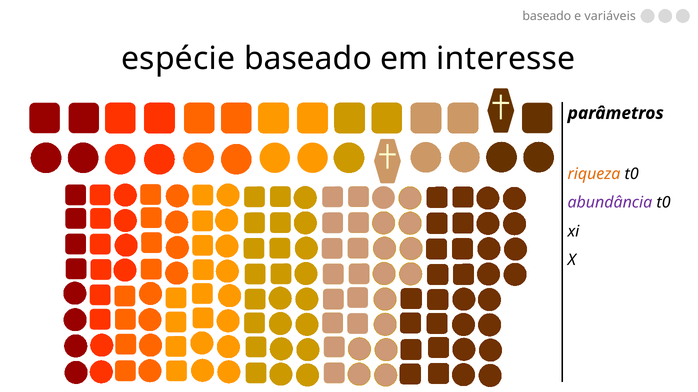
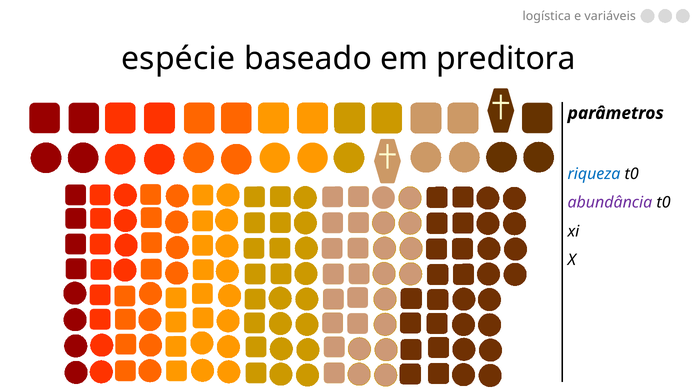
baseado: baseado -> logística (547, 16)
interesse: interesse -> preditora (506, 59)
riqueza colour: orange -> blue (594, 174)
